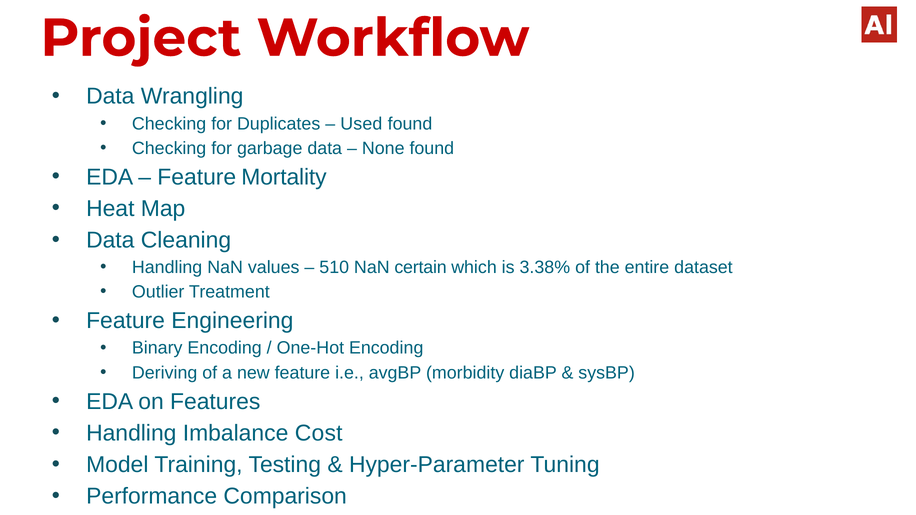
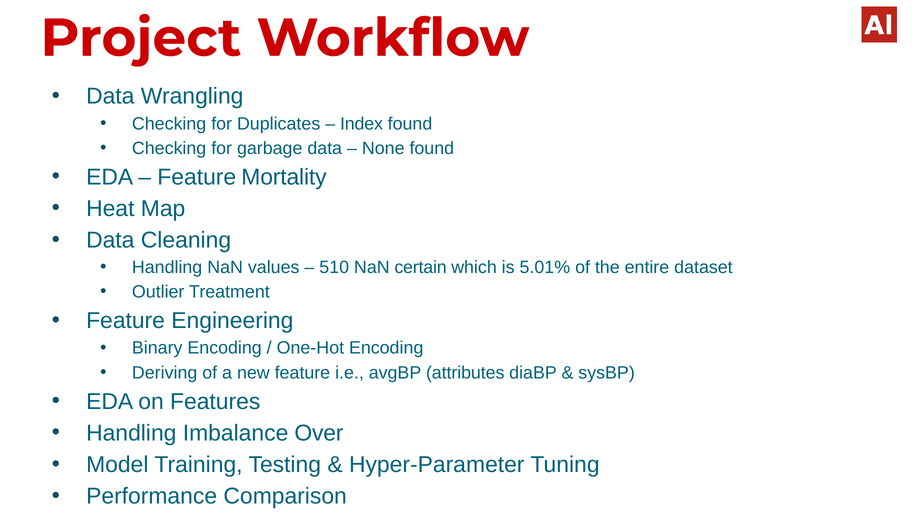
Used: Used -> Index (362, 124)
3.38%: 3.38% -> 5.01% (545, 268)
morbidity: morbidity -> attributes (465, 373)
Cost: Cost -> Over (319, 433)
